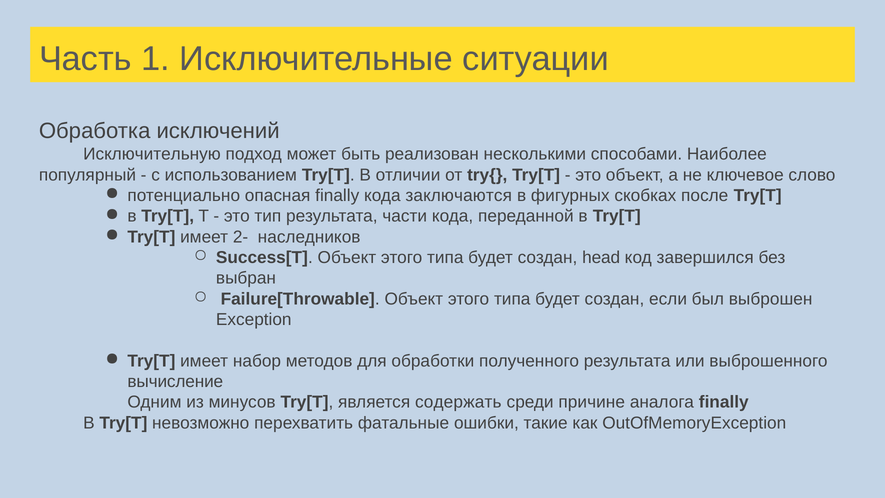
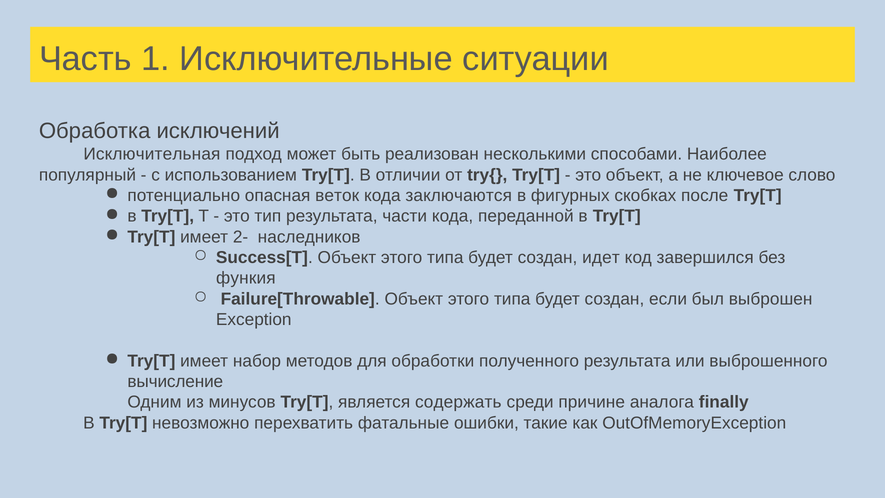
Исключительную: Исключительную -> Исключительная (152, 154)
опасная finally: finally -> веток (337, 196)
head: head -> идет (601, 258)
выбран: выбран -> функия (246, 278)
